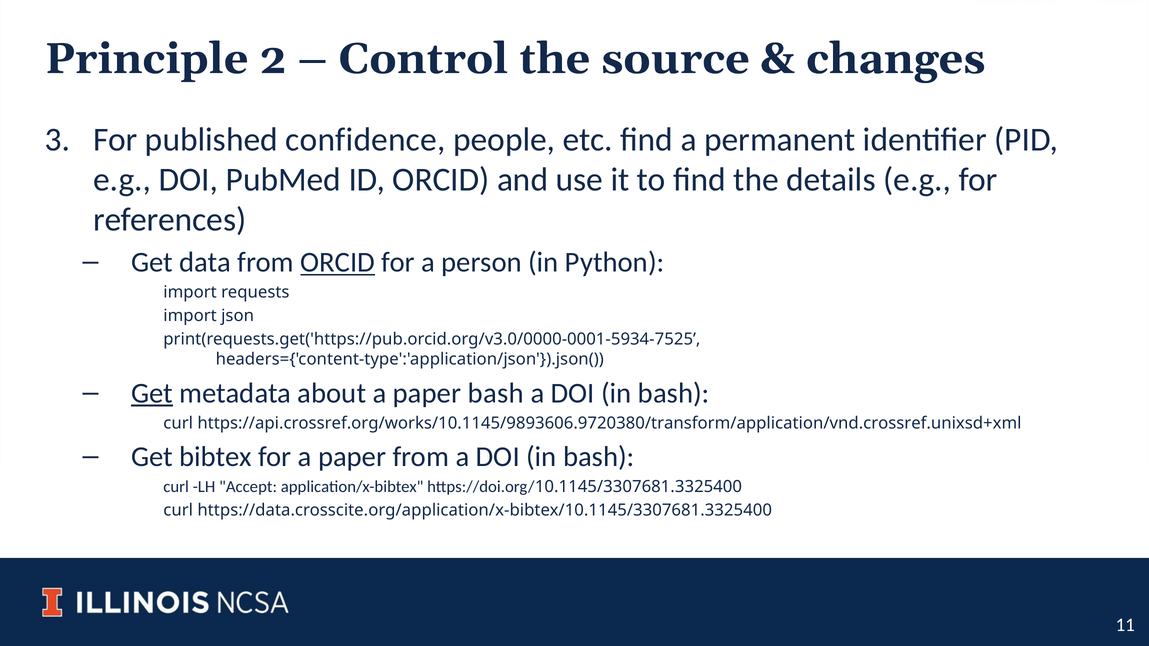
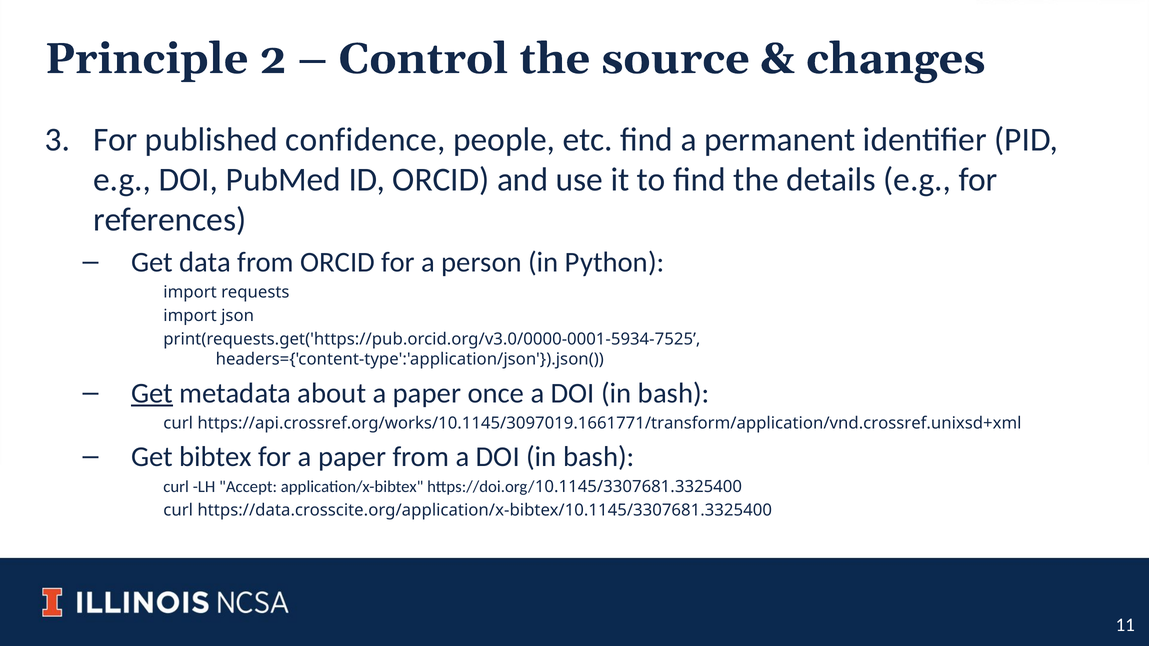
ORCID underline: present -> none (338, 263)
paper bash: bash -> once (496, 393)
https://api.crossref.org/works/10.1145/9893606.9720380/transform/application/vnd.crossref.unixsd+xml: https://api.crossref.org/works/10.1145/9893606.9720380/transform/application/vnd.crossref.unixsd+xml -> https://api.crossref.org/works/10.1145/3097019.1661771/transform/application/vnd.crossref.unixsd+xml (609, 423)
